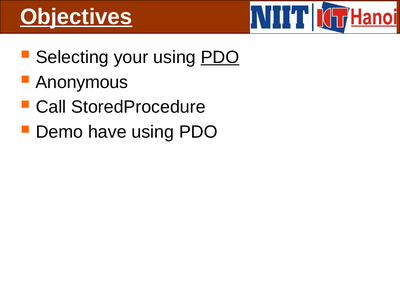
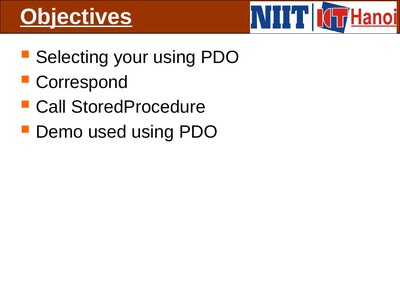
PDO underline: present -> none (220, 57)
Anonymous: Anonymous -> Correspond (82, 82)
have: have -> used (107, 132)
